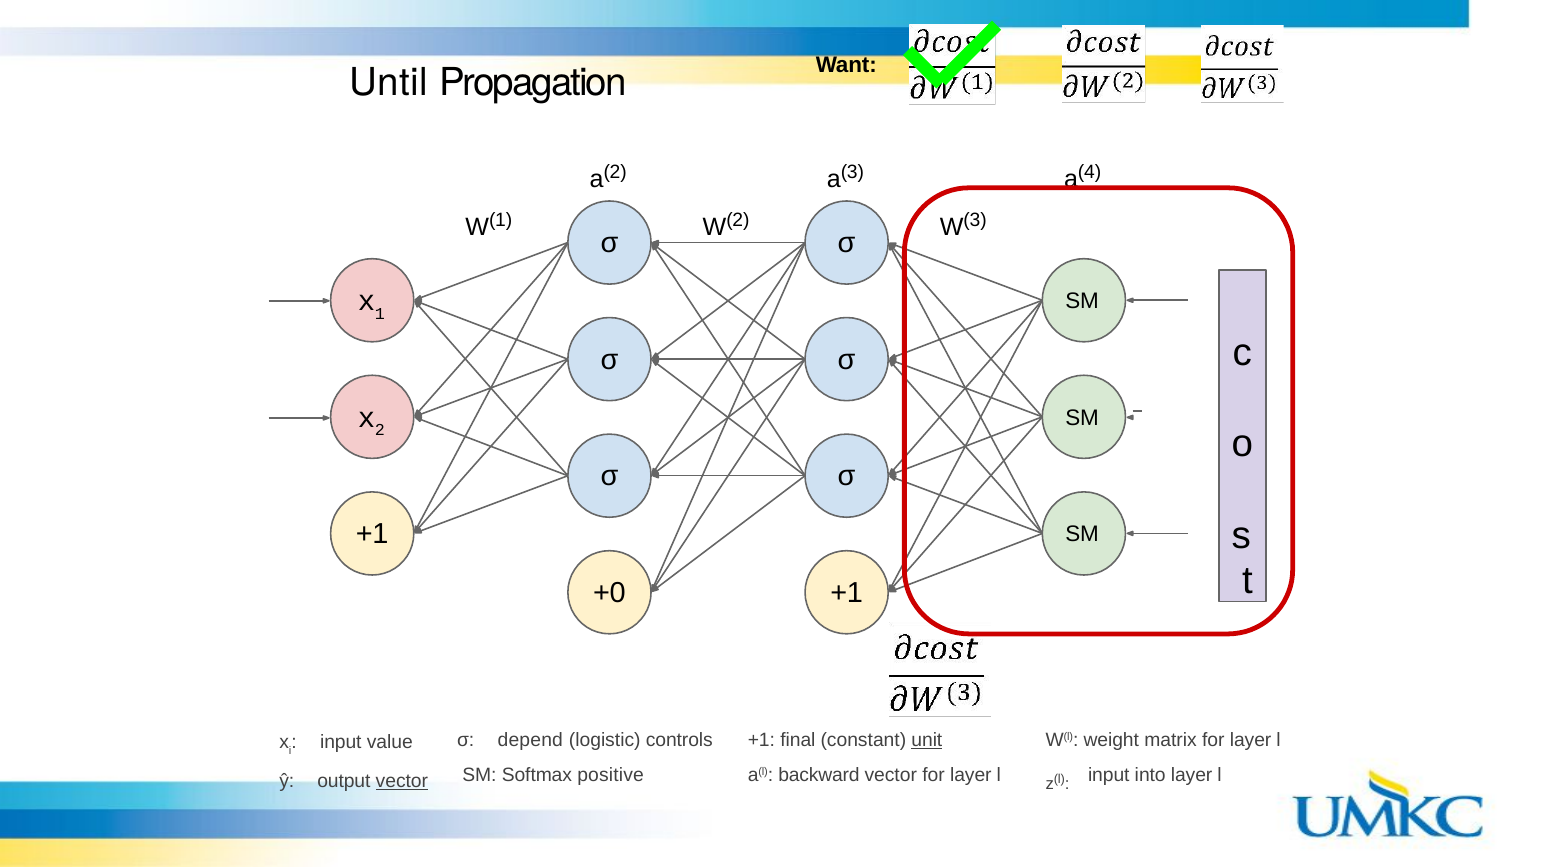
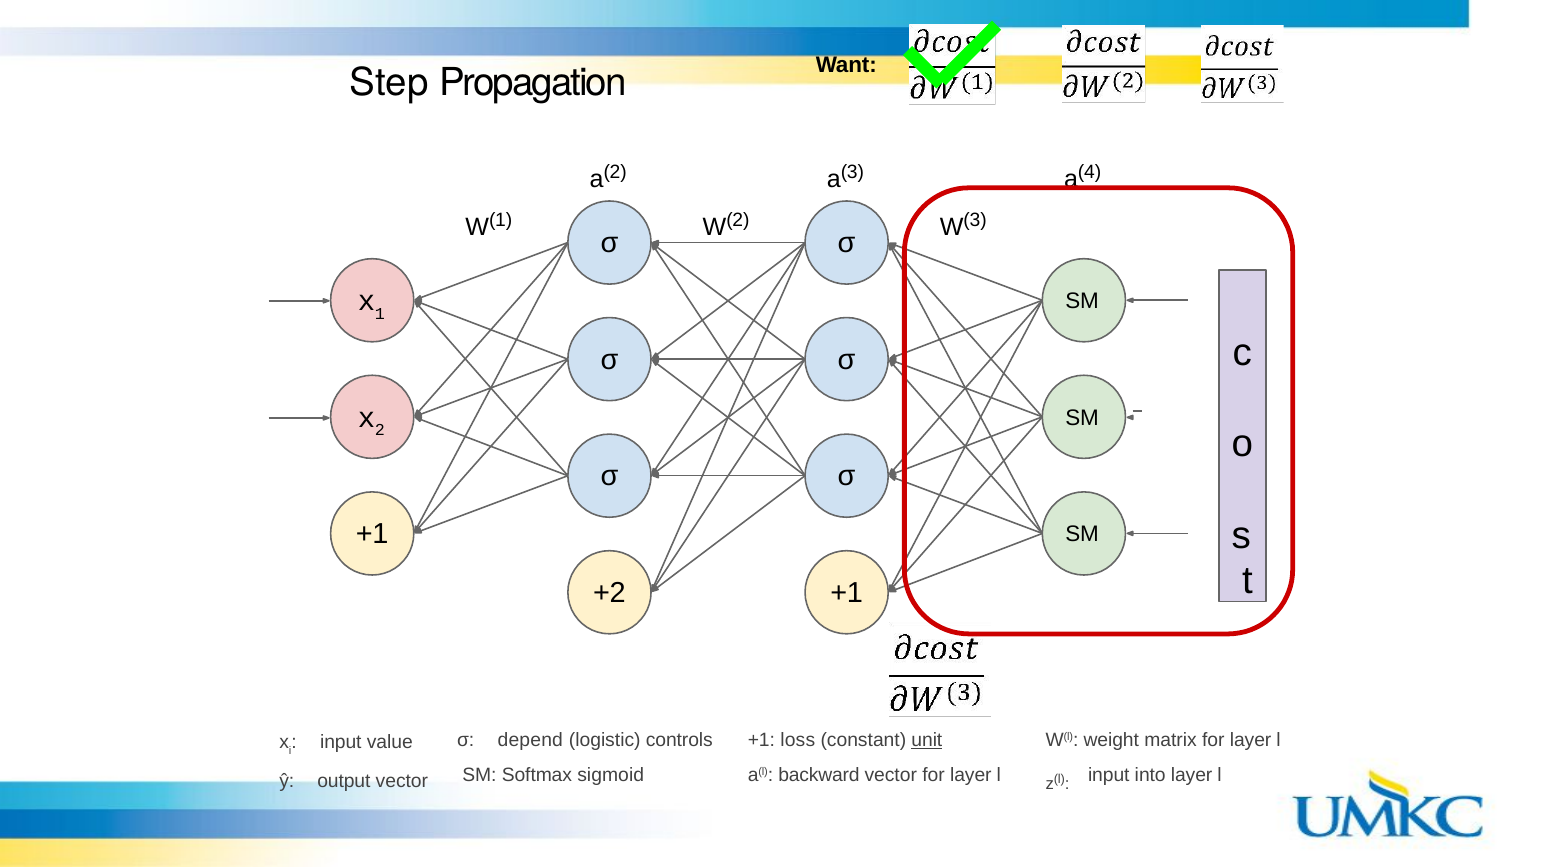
Until: Until -> Step (389, 82)
+0: +0 -> +2 (609, 593)
final: final -> loss (798, 740)
positive: positive -> sigmoid (611, 775)
vector underline: present -> none (402, 782)
